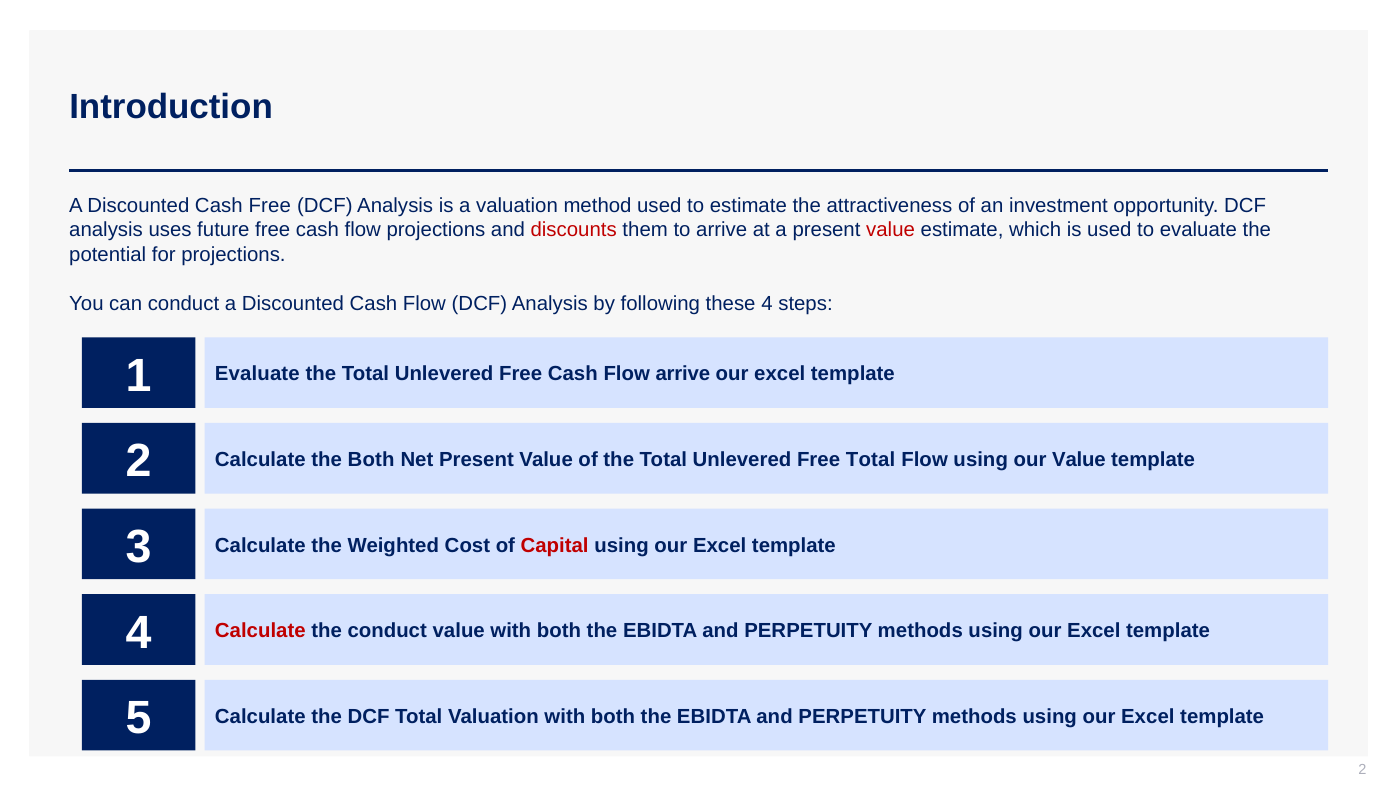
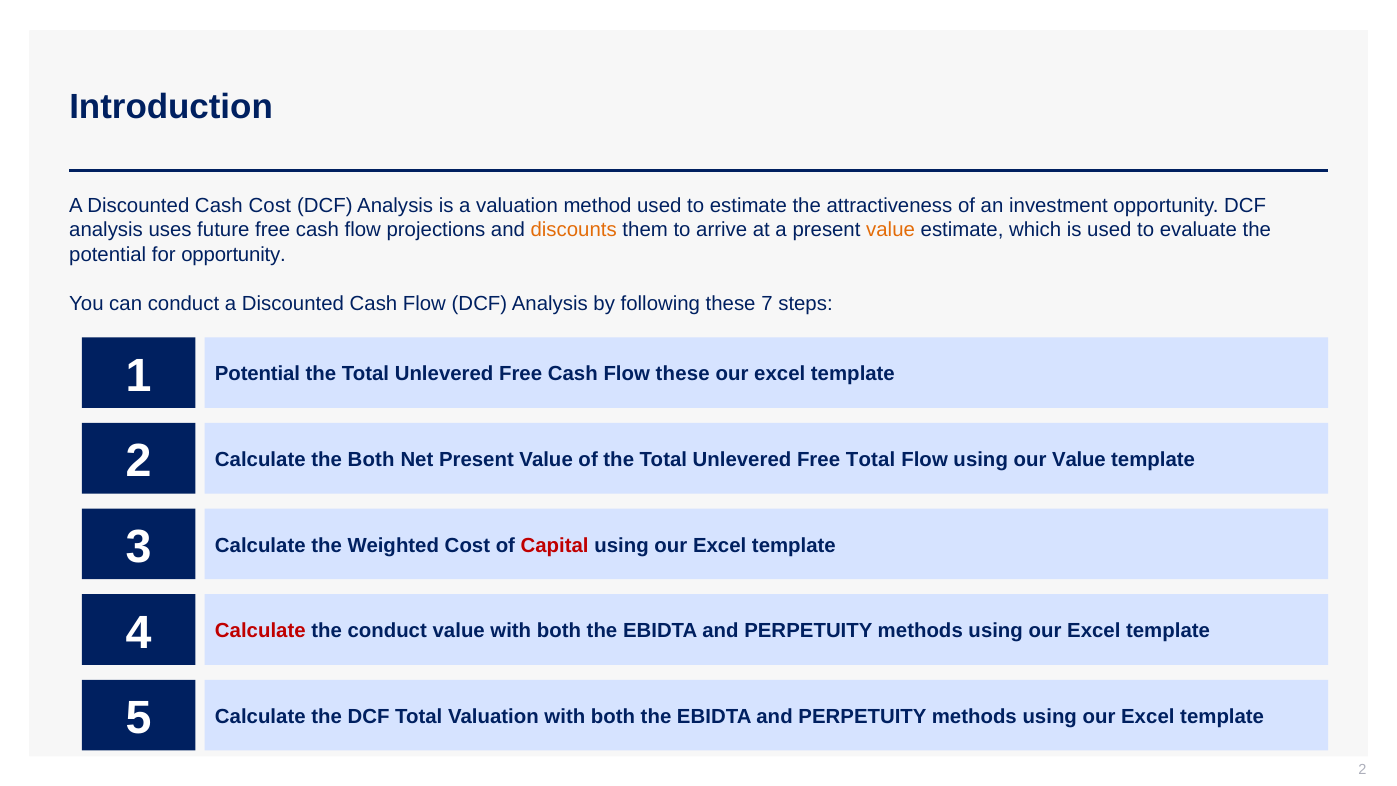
Cash Free: Free -> Cost (270, 205)
discounts colour: red -> orange (574, 230)
value colour: red -> orange (891, 230)
for projections: projections -> opportunity (234, 254)
these 4: 4 -> 7 (767, 303)
Evaluate: Evaluate -> Potential (257, 374)
Flow arrive: arrive -> these (683, 374)
